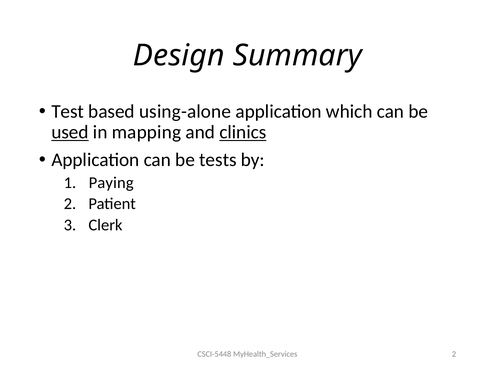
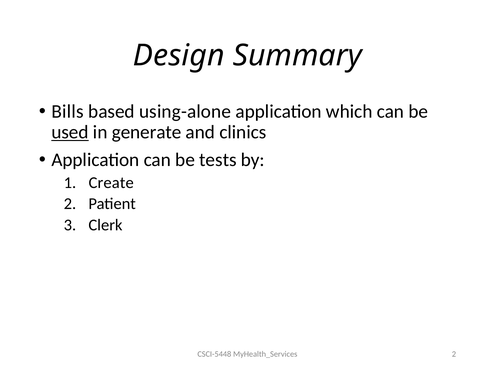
Test: Test -> Bills (68, 112)
mapping: mapping -> generate (147, 132)
clinics underline: present -> none (243, 132)
Paying: Paying -> Create (111, 183)
